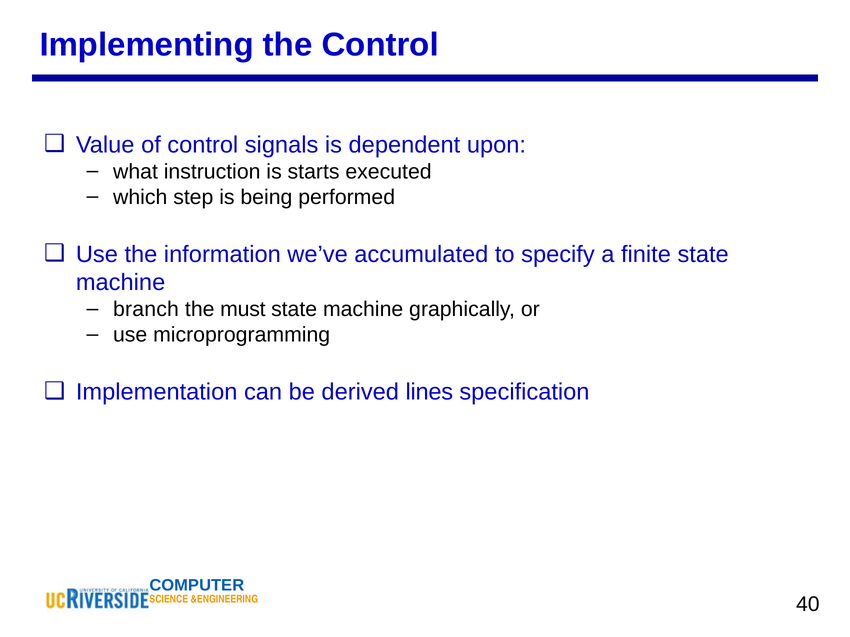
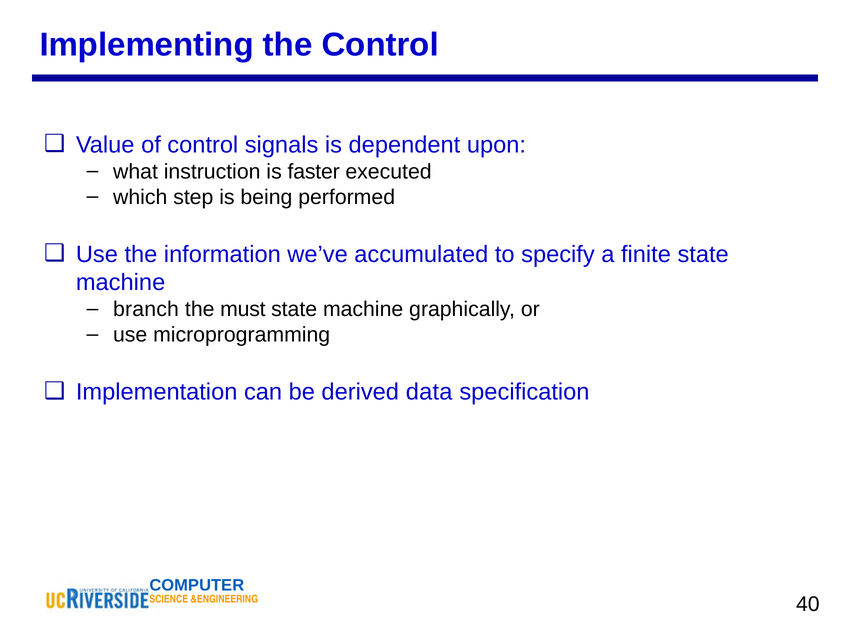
starts: starts -> faster (314, 172)
lines: lines -> data (429, 392)
